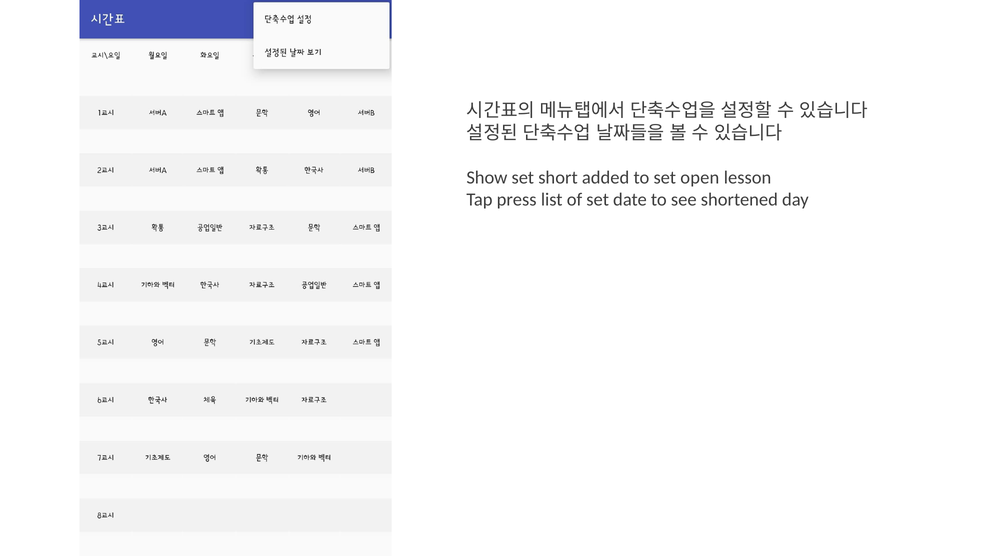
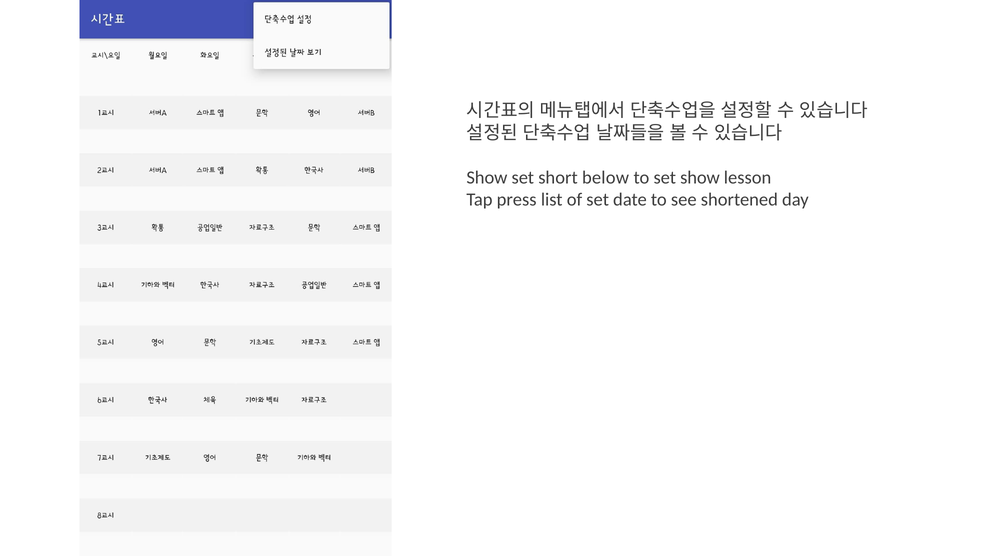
added: added -> below (606, 178)
set open: open -> show (700, 178)
